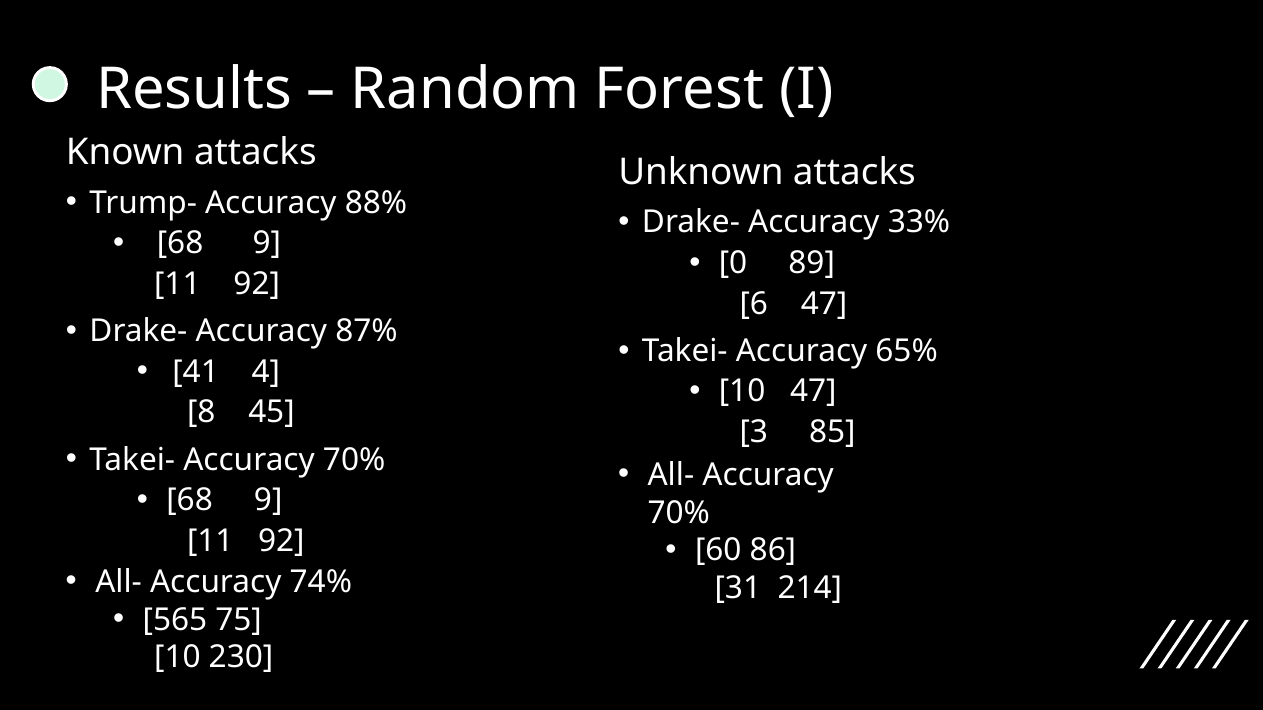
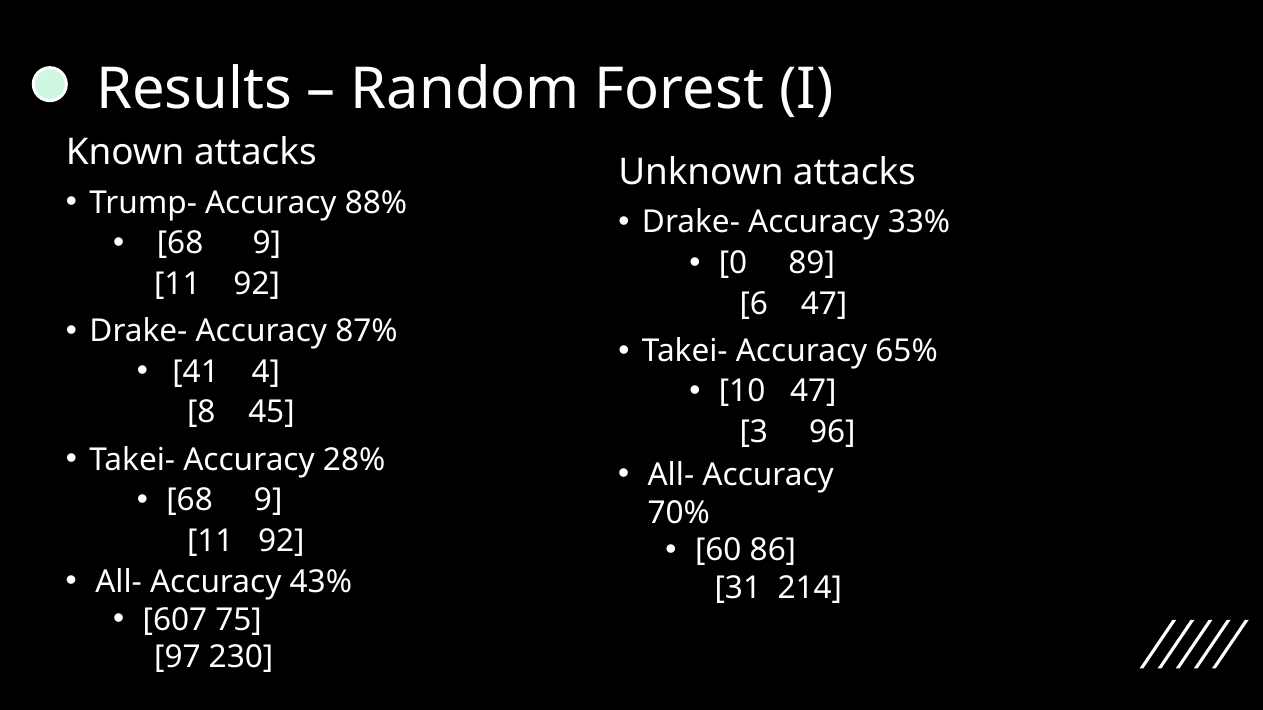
85: 85 -> 96 (832, 432)
Takei- Accuracy 70%: 70% -> 28% (354, 460)
74%: 74% -> 43% (321, 582)
565: 565 -> 607 (175, 620)
10: 10 -> 97 (177, 658)
